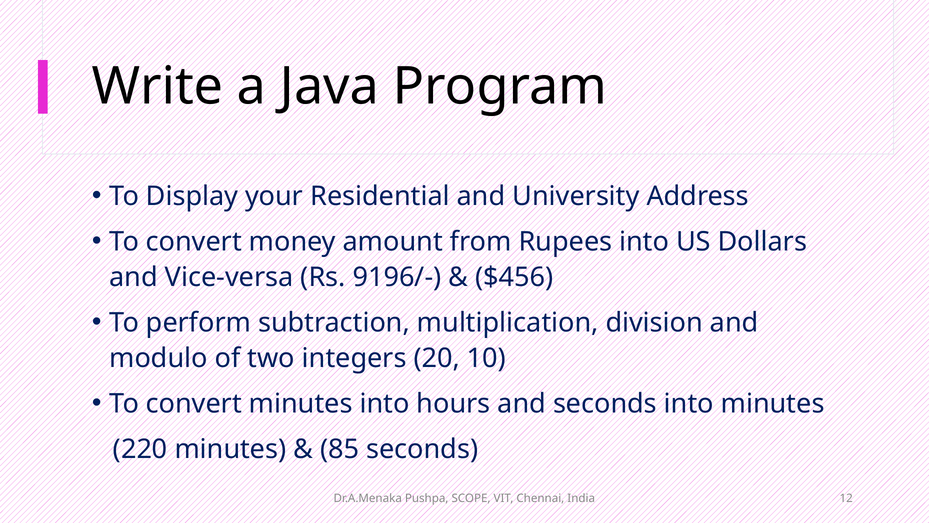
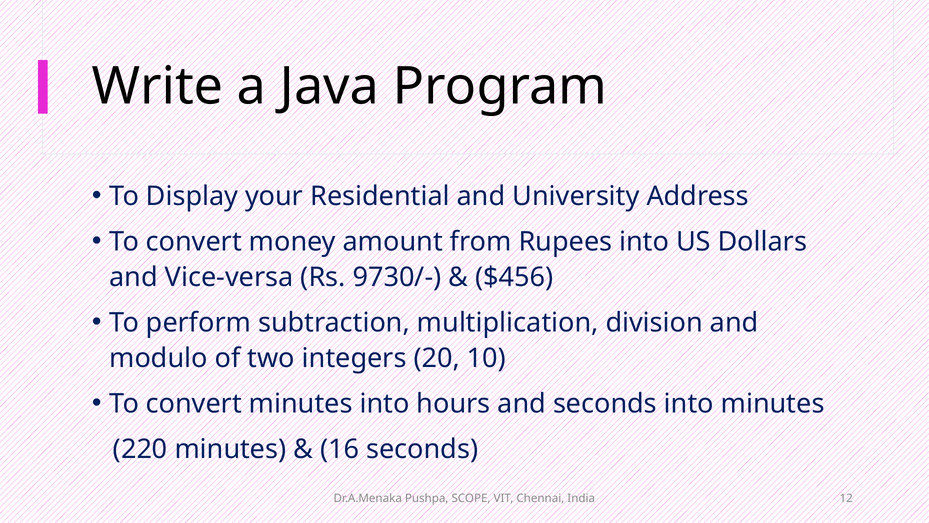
9196/-: 9196/- -> 9730/- (397, 277)
85: 85 -> 16 (340, 449)
